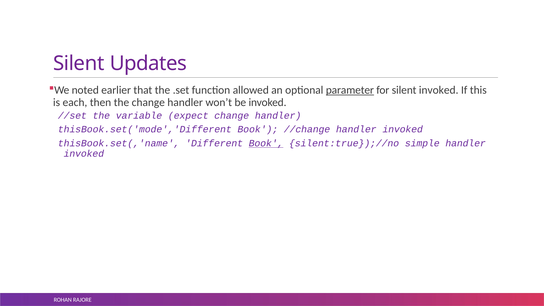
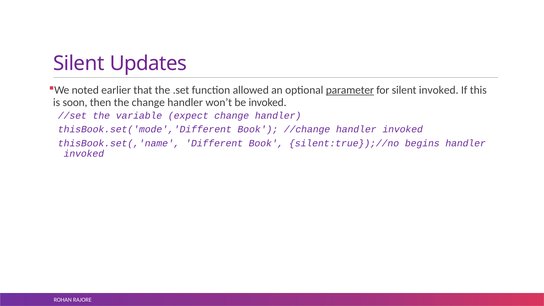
each: each -> soon (75, 102)
Book underline: present -> none (266, 143)
simple: simple -> begins (422, 143)
